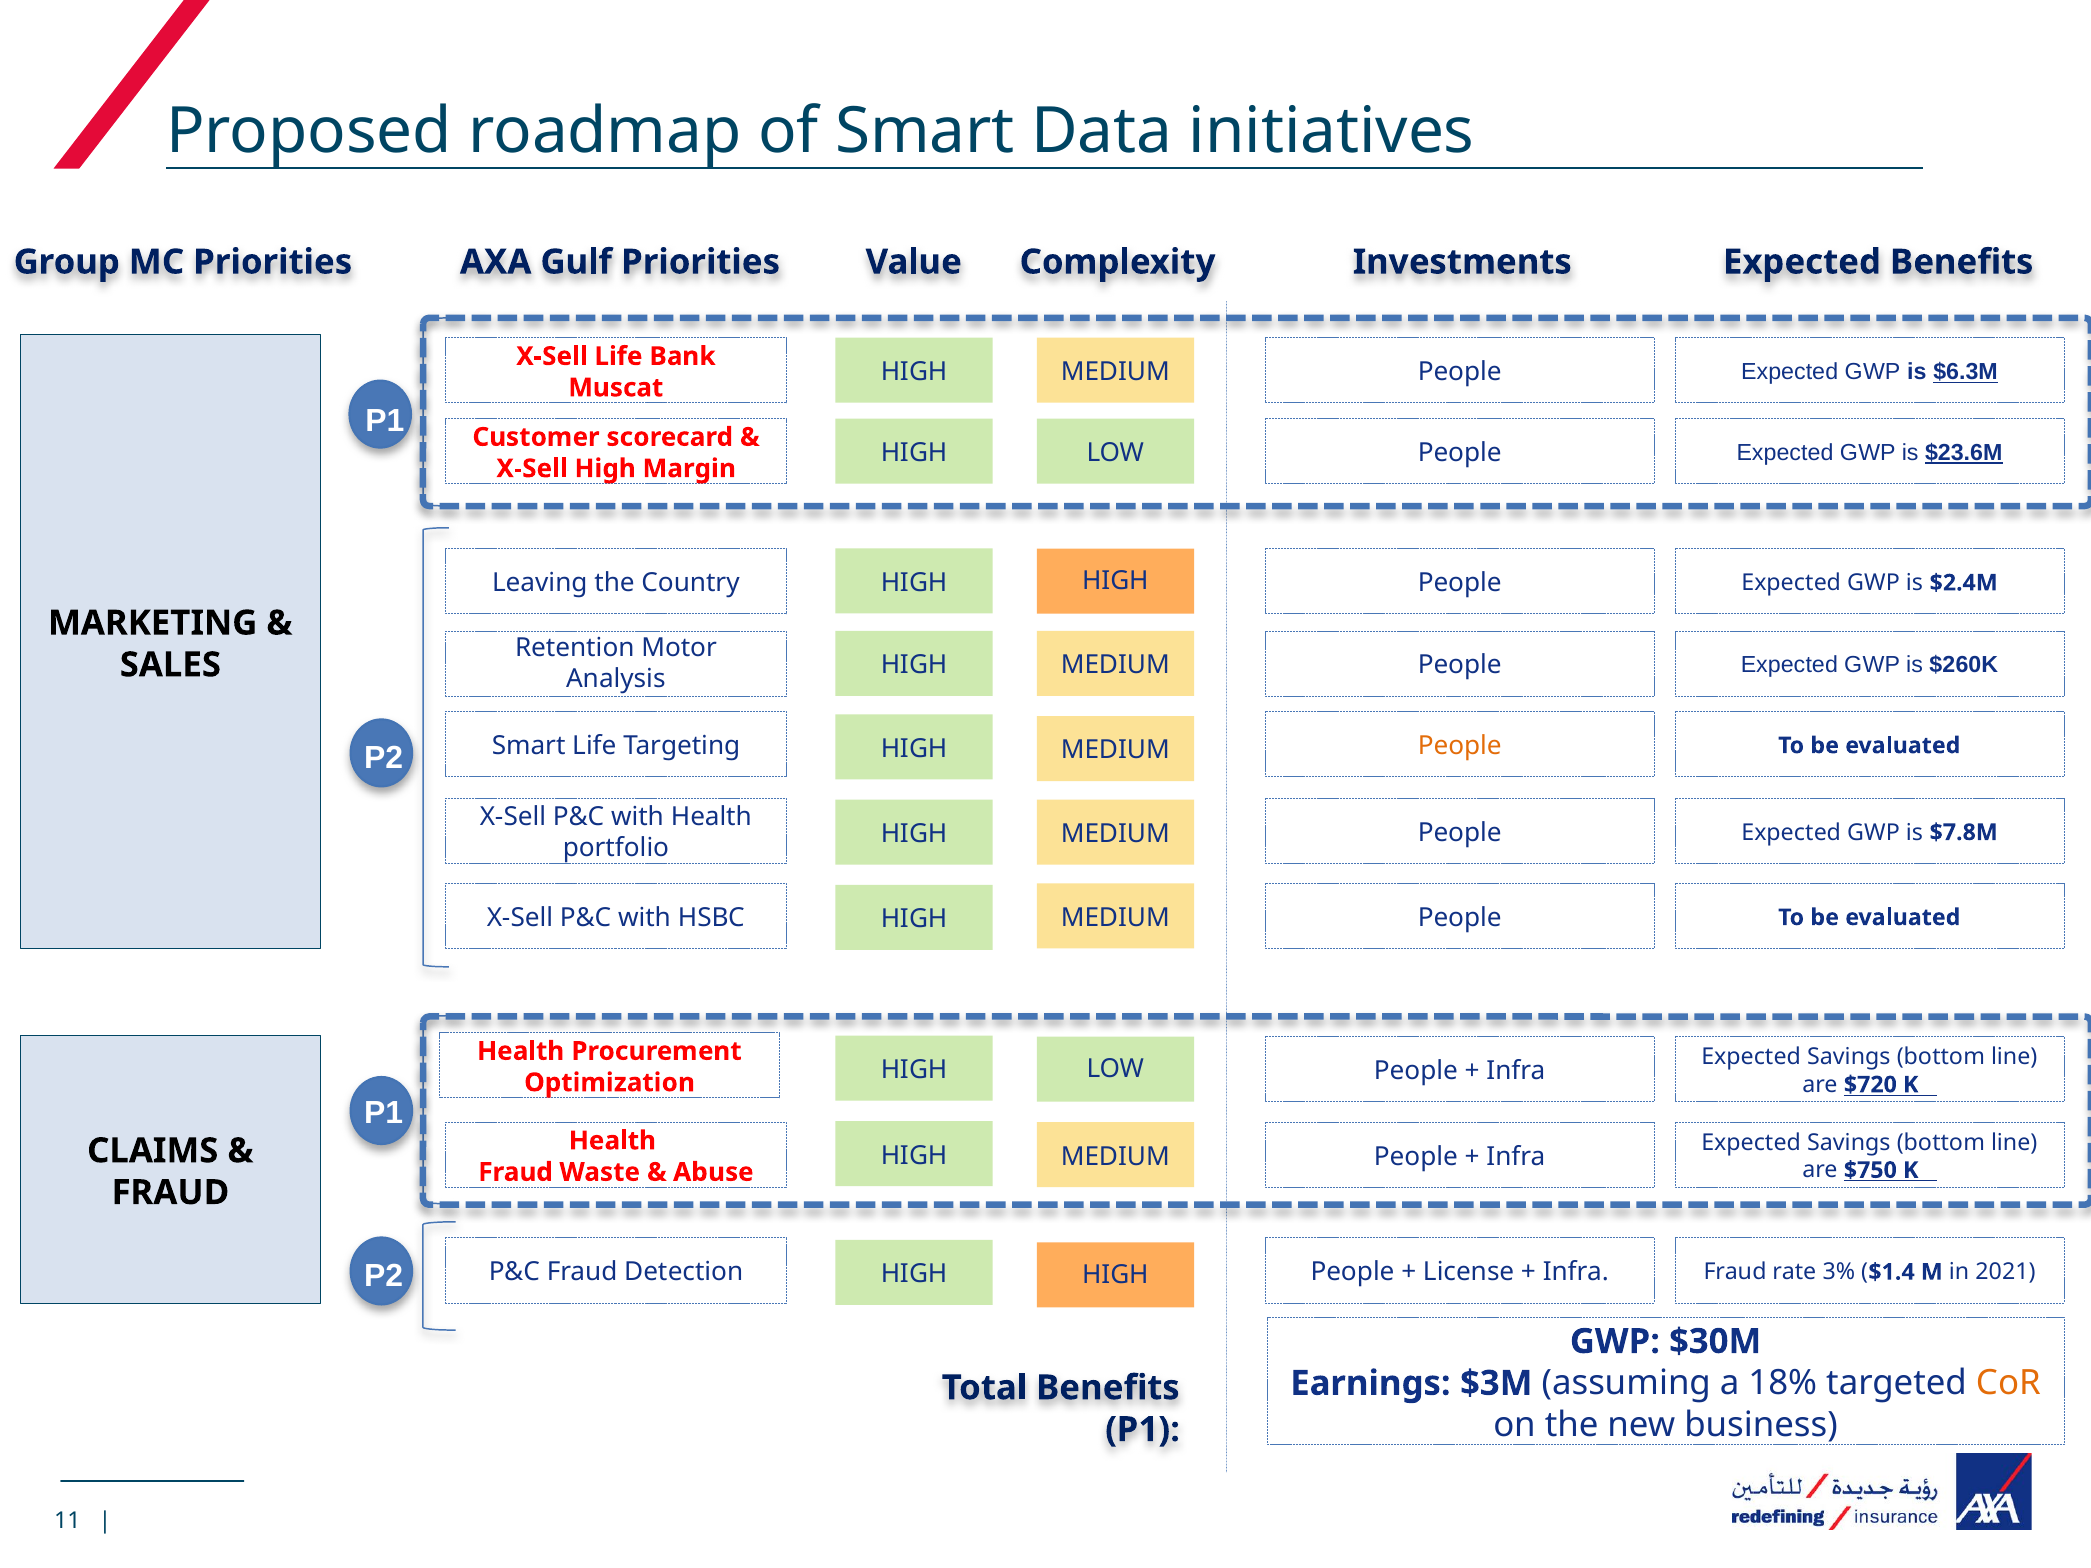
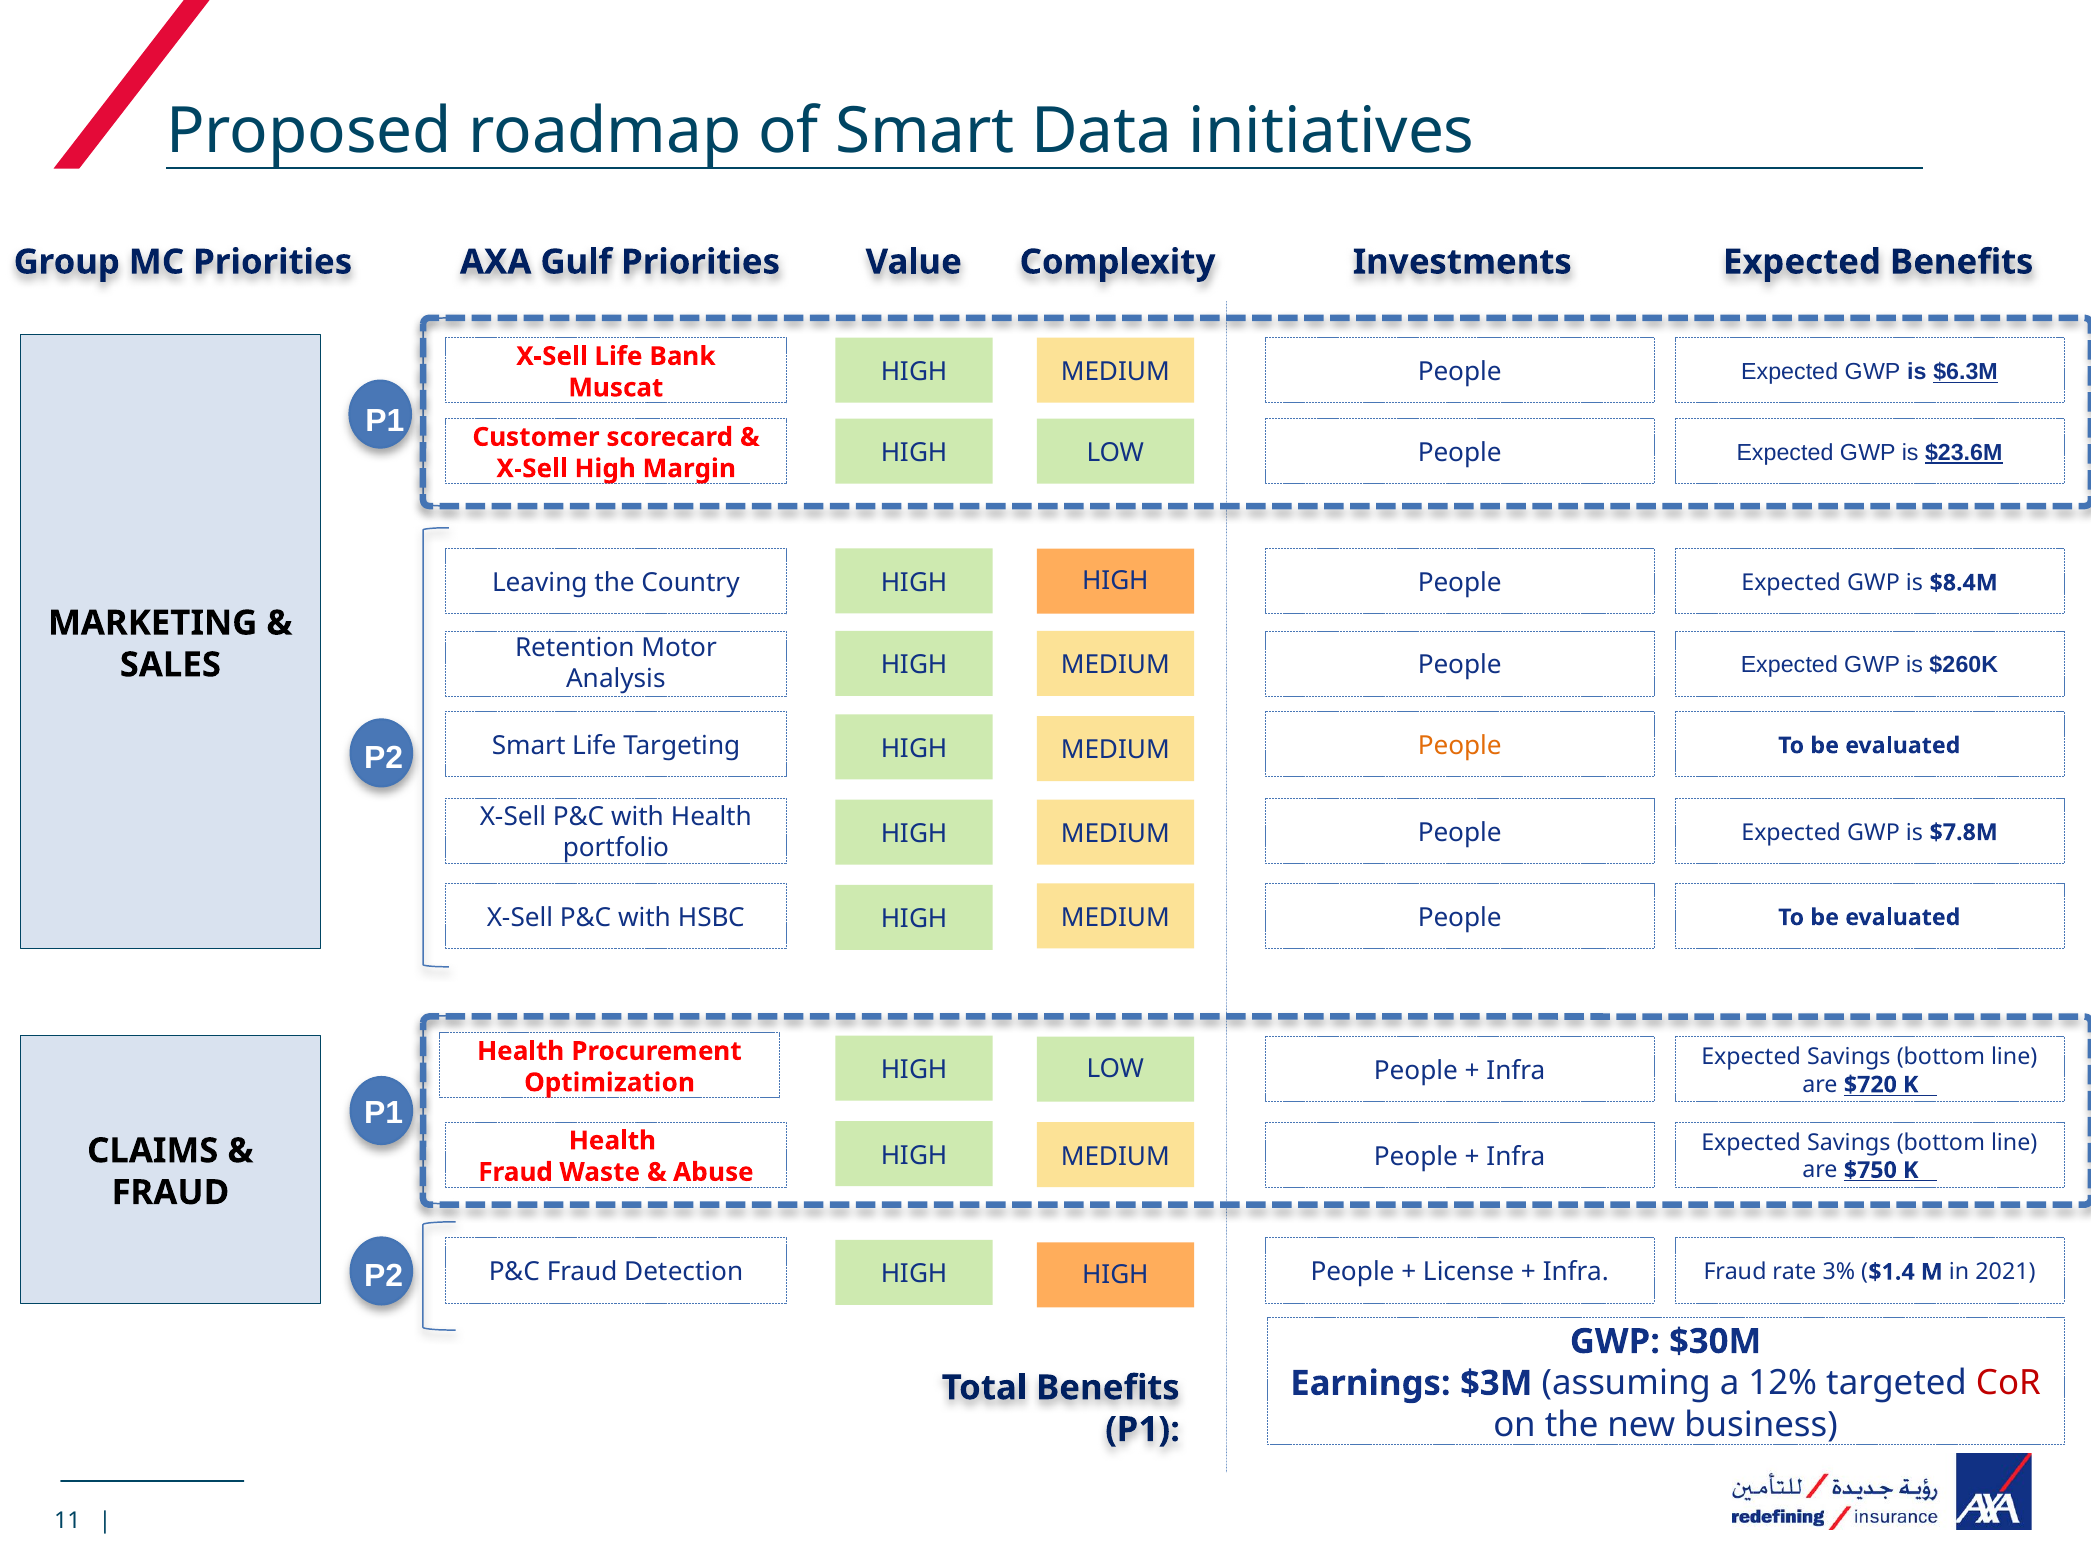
$2.4M: $2.4M -> $8.4M (1964, 583)
18%: 18% -> 12% (1783, 1384)
CoR colour: orange -> red (2008, 1384)
